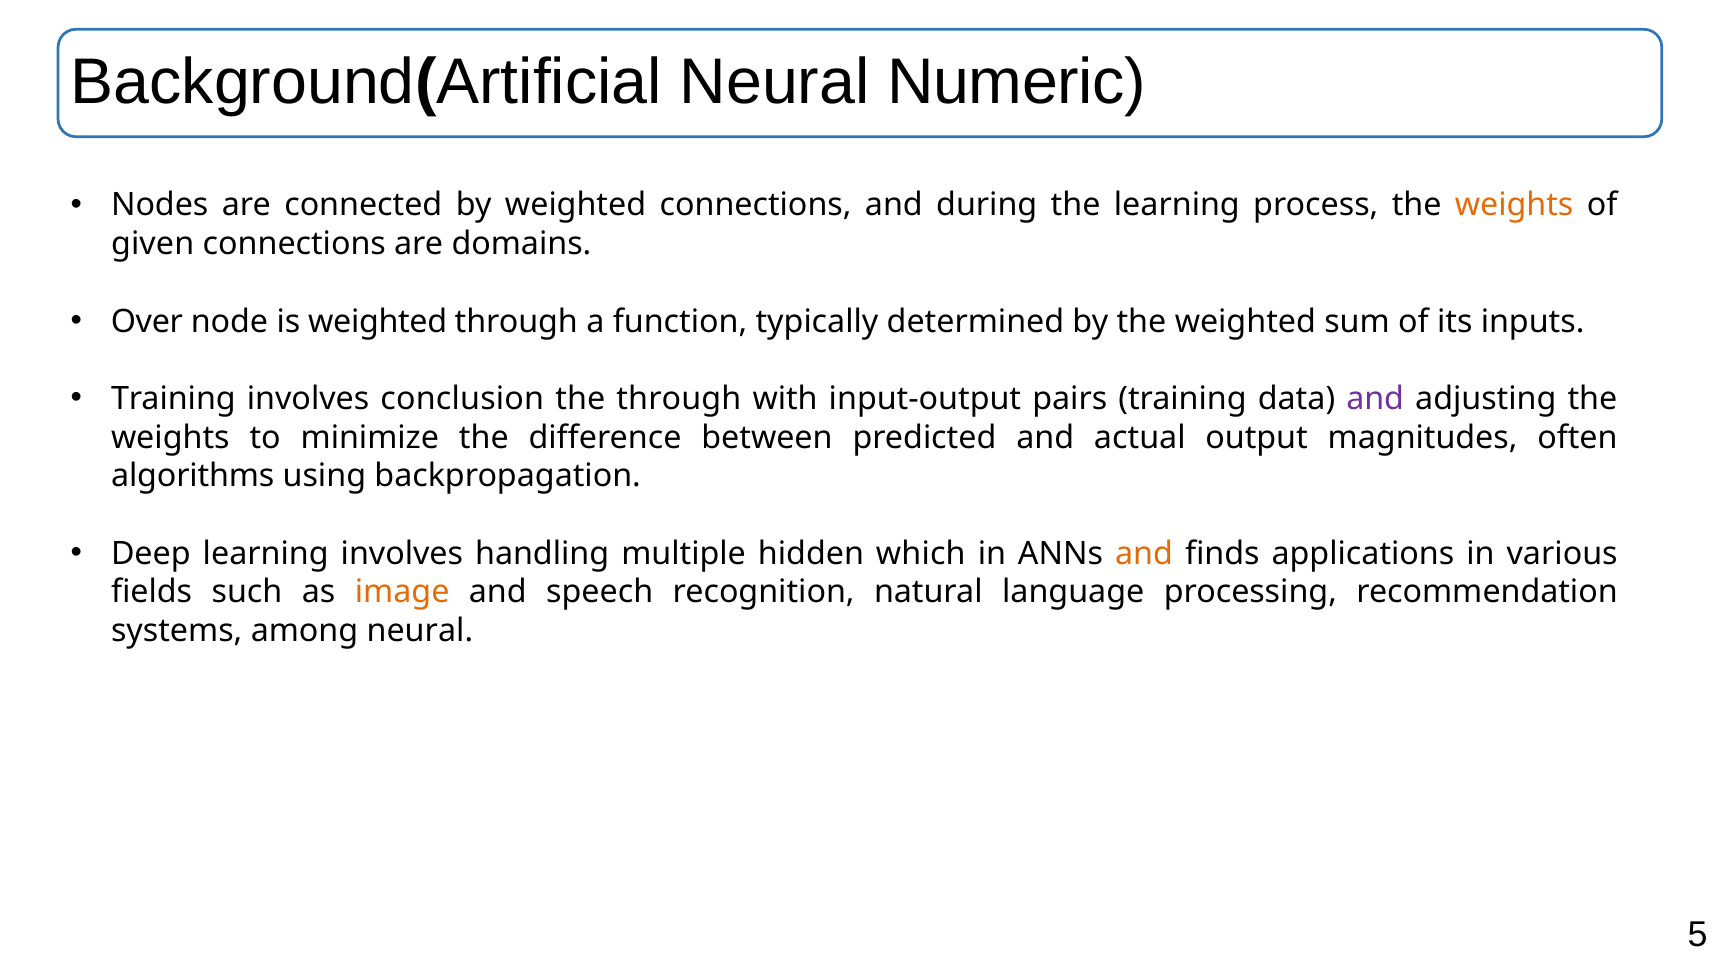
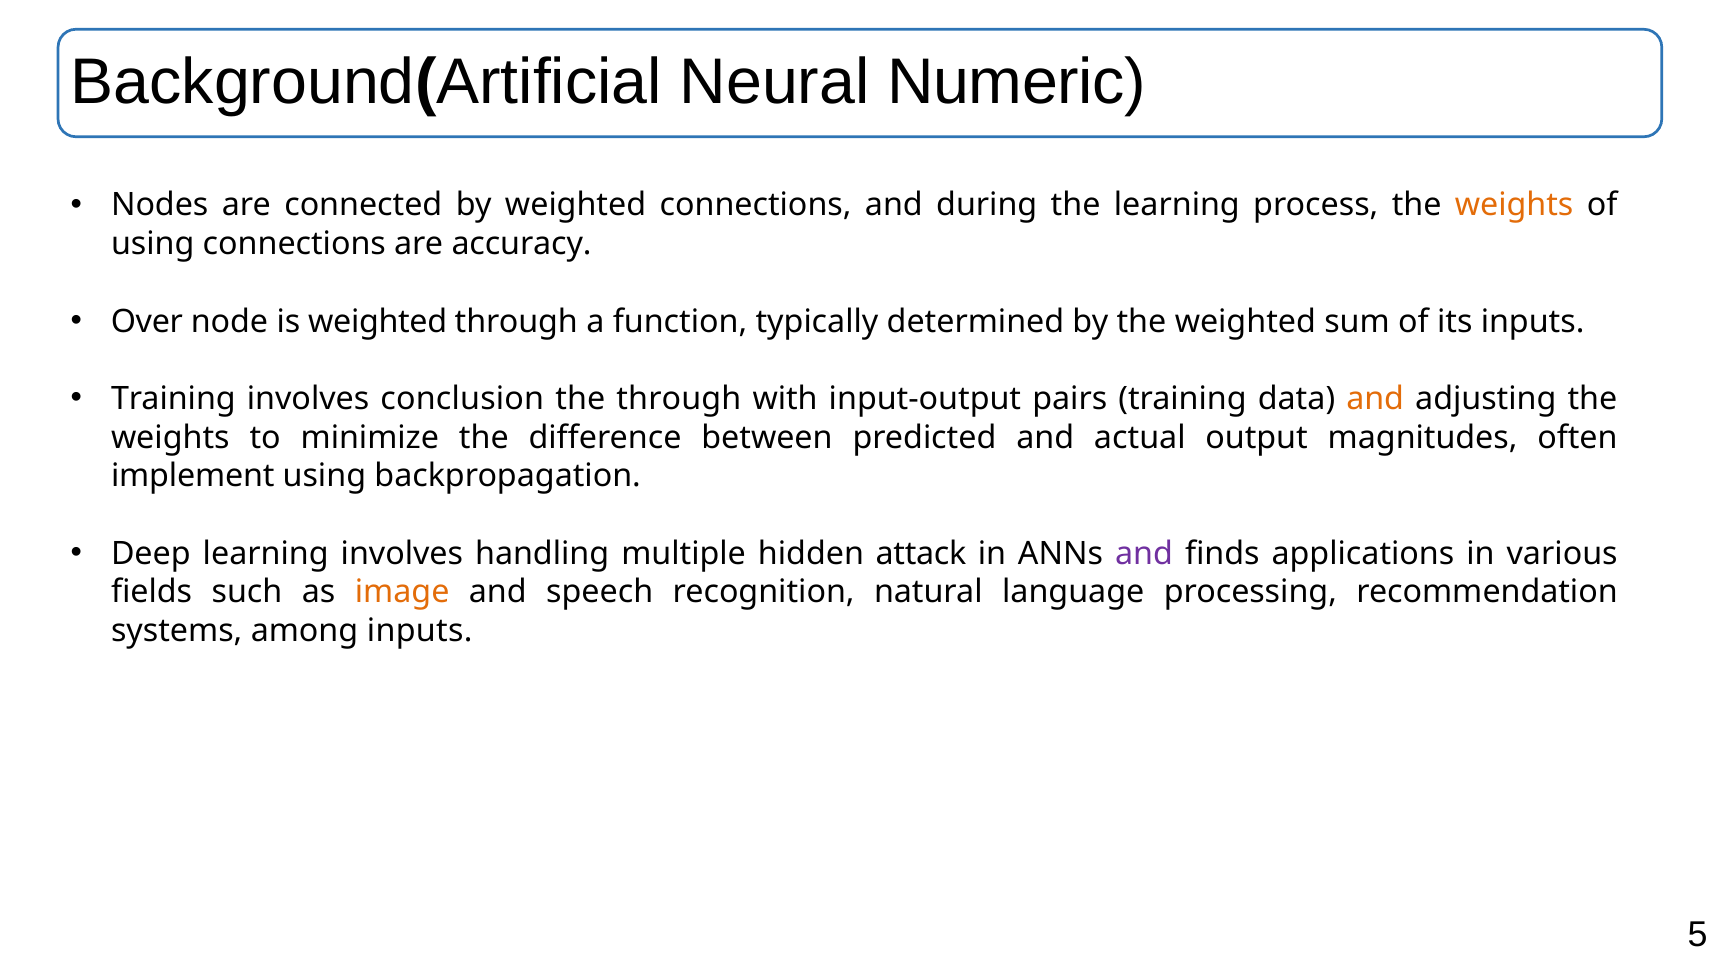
given: given -> using (153, 244)
domains: domains -> accuracy (522, 244)
and colour: purple -> orange (1375, 399)
algorithms: algorithms -> implement (193, 476)
which: which -> attack (921, 554)
and colour: orange -> purple (1144, 554)
among neural: neural -> inputs (420, 631)
